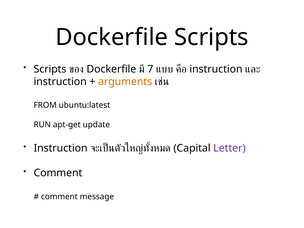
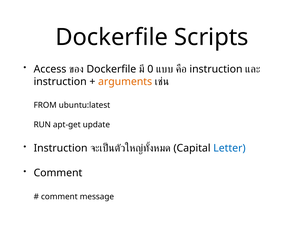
Scripts: Scripts -> Access (50, 69)
7: 7 -> 0 (150, 69)
Letter colour: purple -> blue (229, 148)
